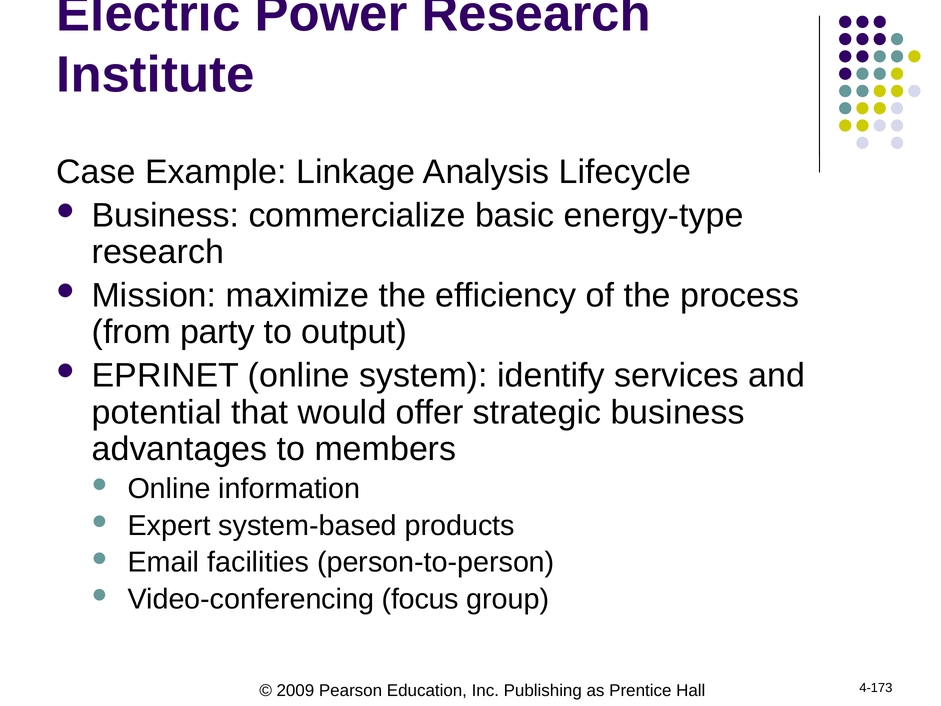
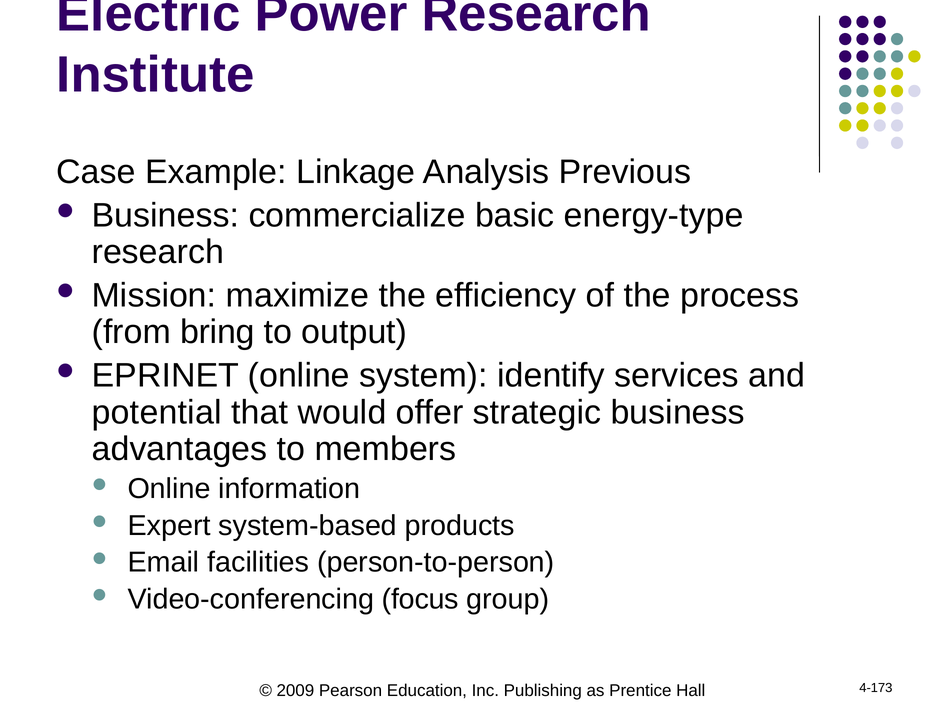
Lifecycle: Lifecycle -> Previous (625, 172)
party: party -> bring (217, 332)
